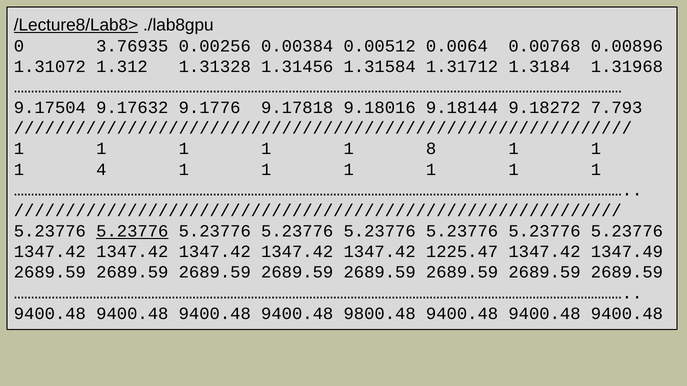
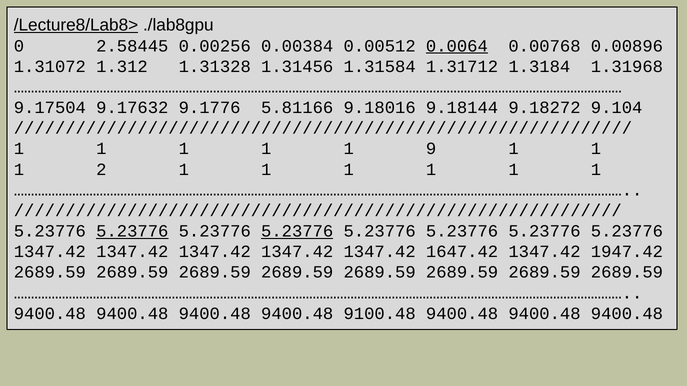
3.76935: 3.76935 -> 2.58445 (132, 46)
0.0064 underline: none -> present (457, 46)
9.17818: 9.17818 -> 5.81166 (297, 108)
7.793: 7.793 -> 9.104 (617, 108)
8: 8 -> 9 (431, 149)
4: 4 -> 2 (101, 170)
5.23776 underline: none -> present (297, 231)
1225.47: 1225.47 -> 1647.42 (462, 252)
1347.49: 1347.49 -> 1947.42 (627, 252)
9800.48: 9800.48 -> 9100.48 (380, 314)
